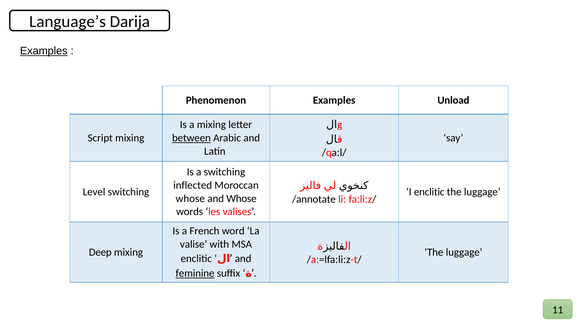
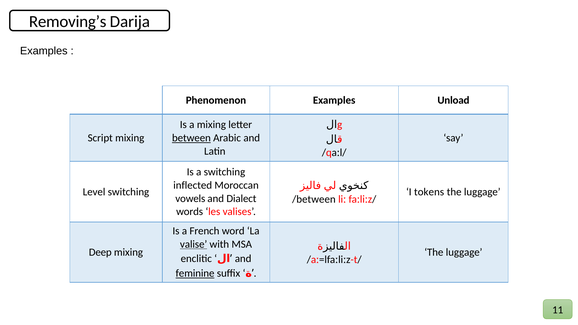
Language’s: Language’s -> Removing’s (68, 22)
Examples underline: present -> none (44, 51)
I enclitic: enclitic -> tokens (429, 192)
whose: whose -> vowels (190, 199)
and Whose: Whose -> Dialect (241, 199)
/annotate: /annotate -> /between (314, 199)
valise underline: none -> present (194, 244)
